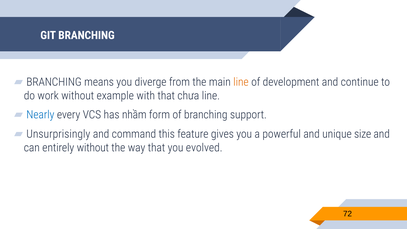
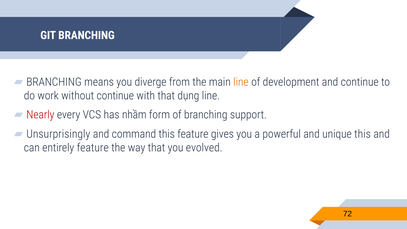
without example: example -> continue (115, 96)
chưa: chưa -> dụng (188, 96)
Nearly colour: blue -> red (40, 115)
unique size: size -> this (363, 134)
entirely without: without -> feature (93, 148)
